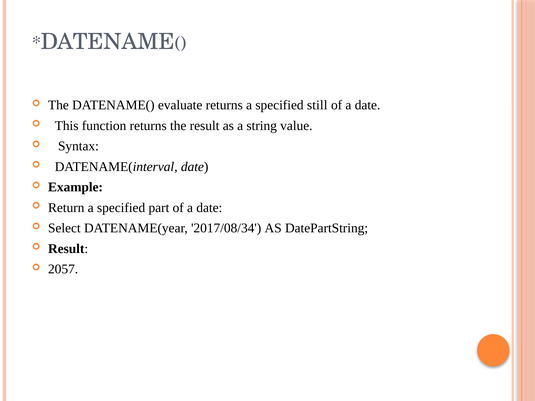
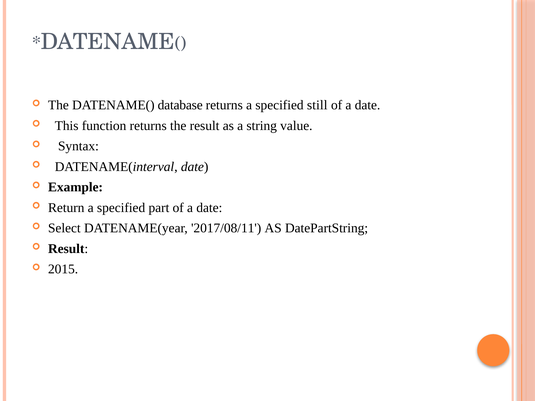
evaluate: evaluate -> database (180, 105)
2017/08/34: 2017/08/34 -> 2017/08/11 (226, 228)
2057: 2057 -> 2015 (63, 269)
